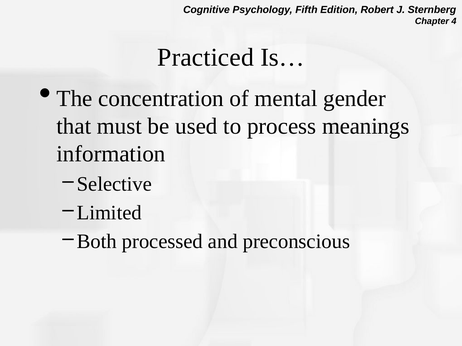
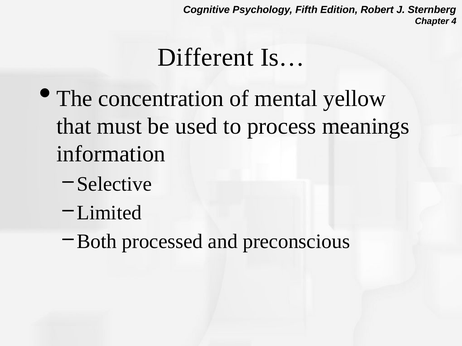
Practiced: Practiced -> Different (206, 58)
gender: gender -> yellow (354, 99)
